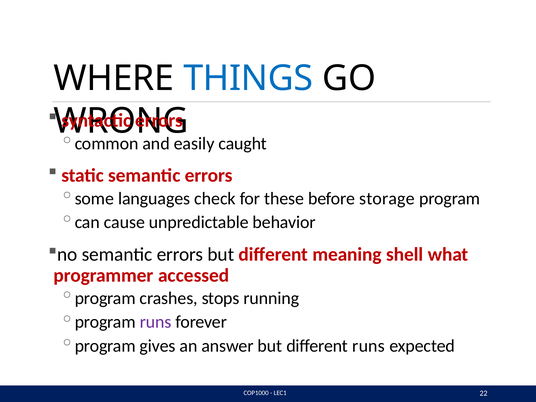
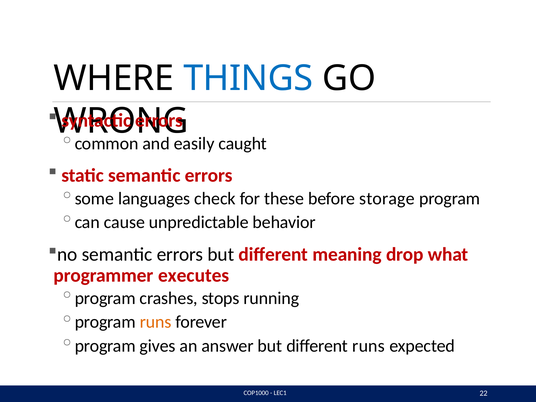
shell: shell -> drop (405, 254)
accessed: accessed -> executes (194, 275)
runs colour: purple -> orange (156, 322)
